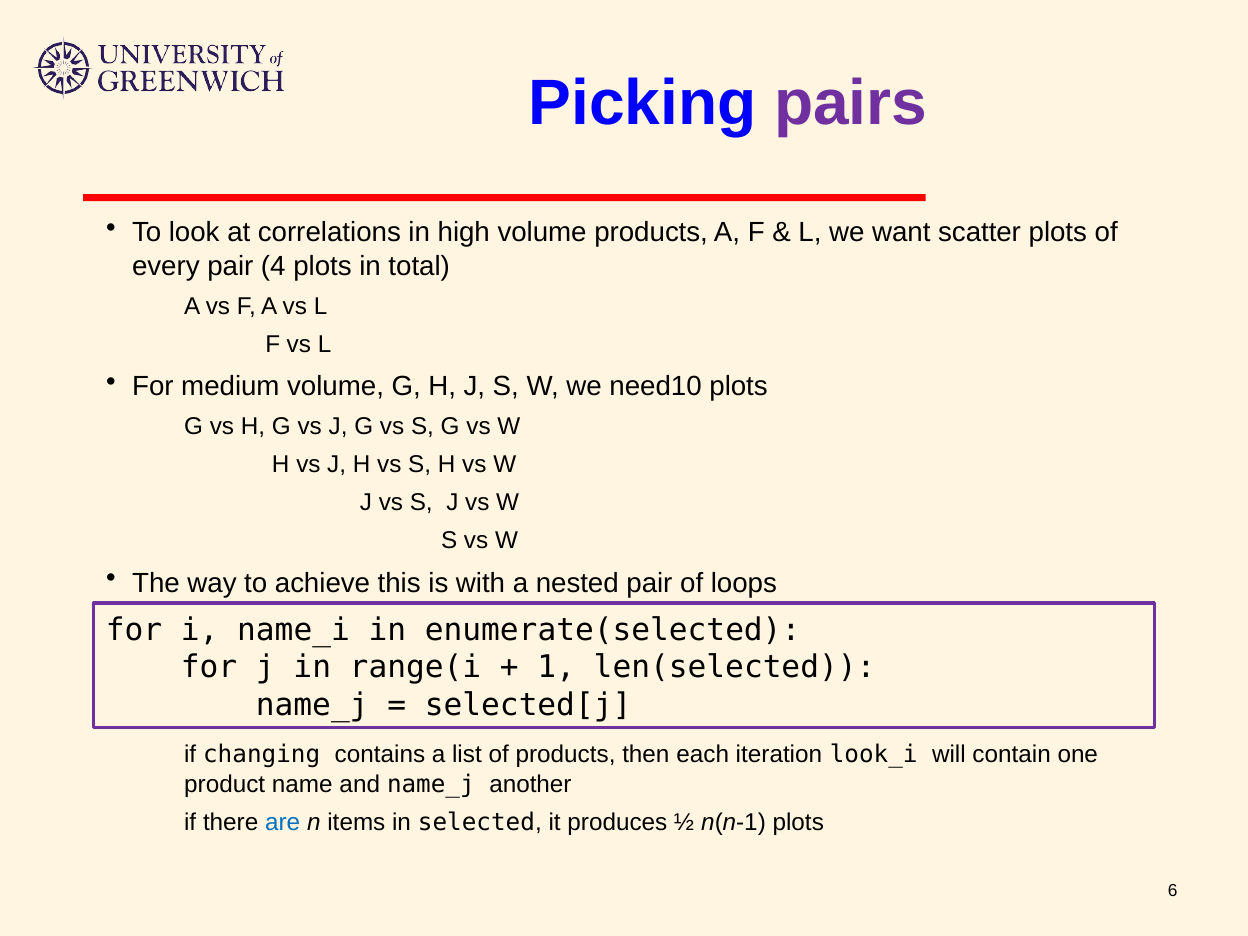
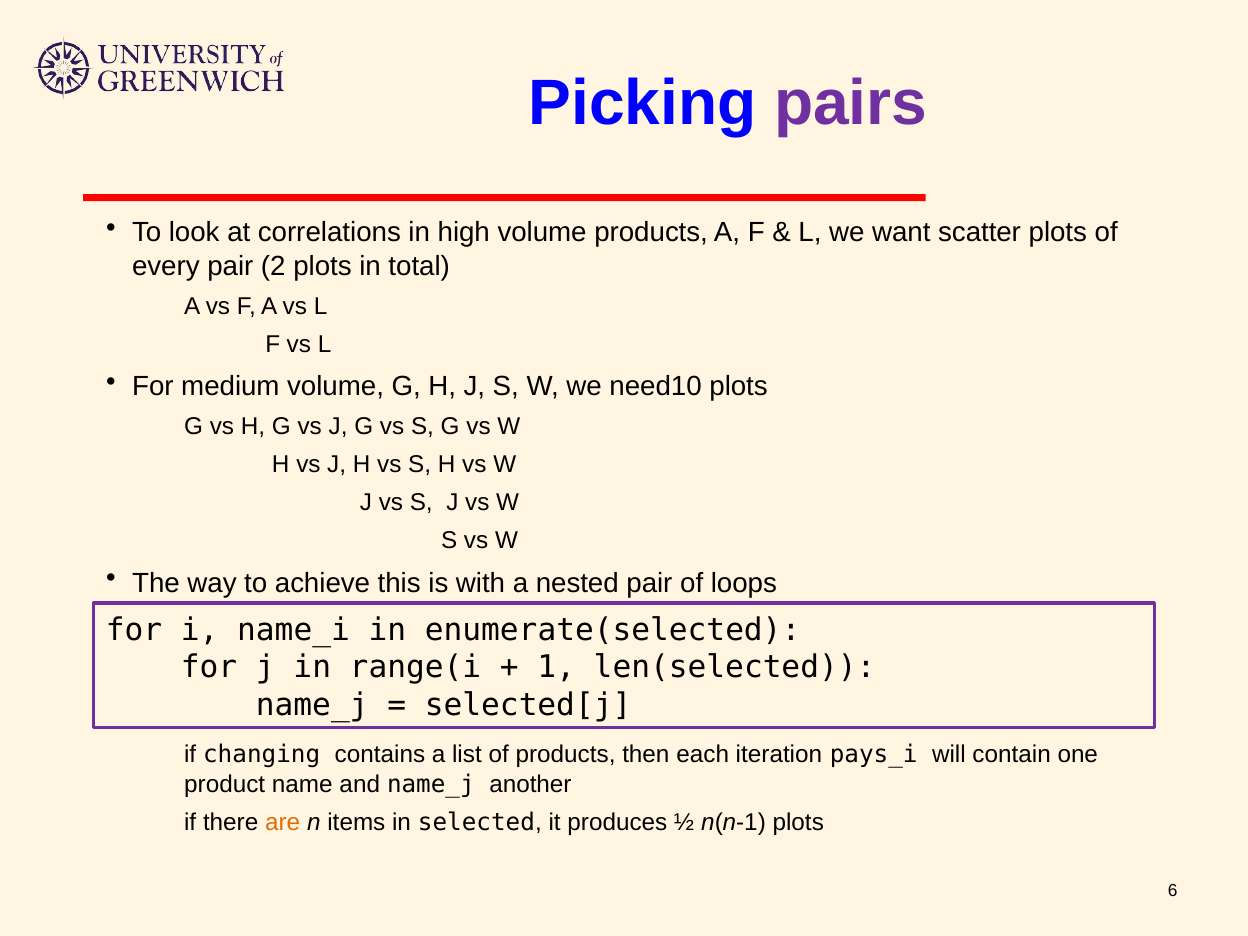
4: 4 -> 2 (273, 266)
look_i: look_i -> pays_i (874, 755)
are colour: blue -> orange (283, 822)
